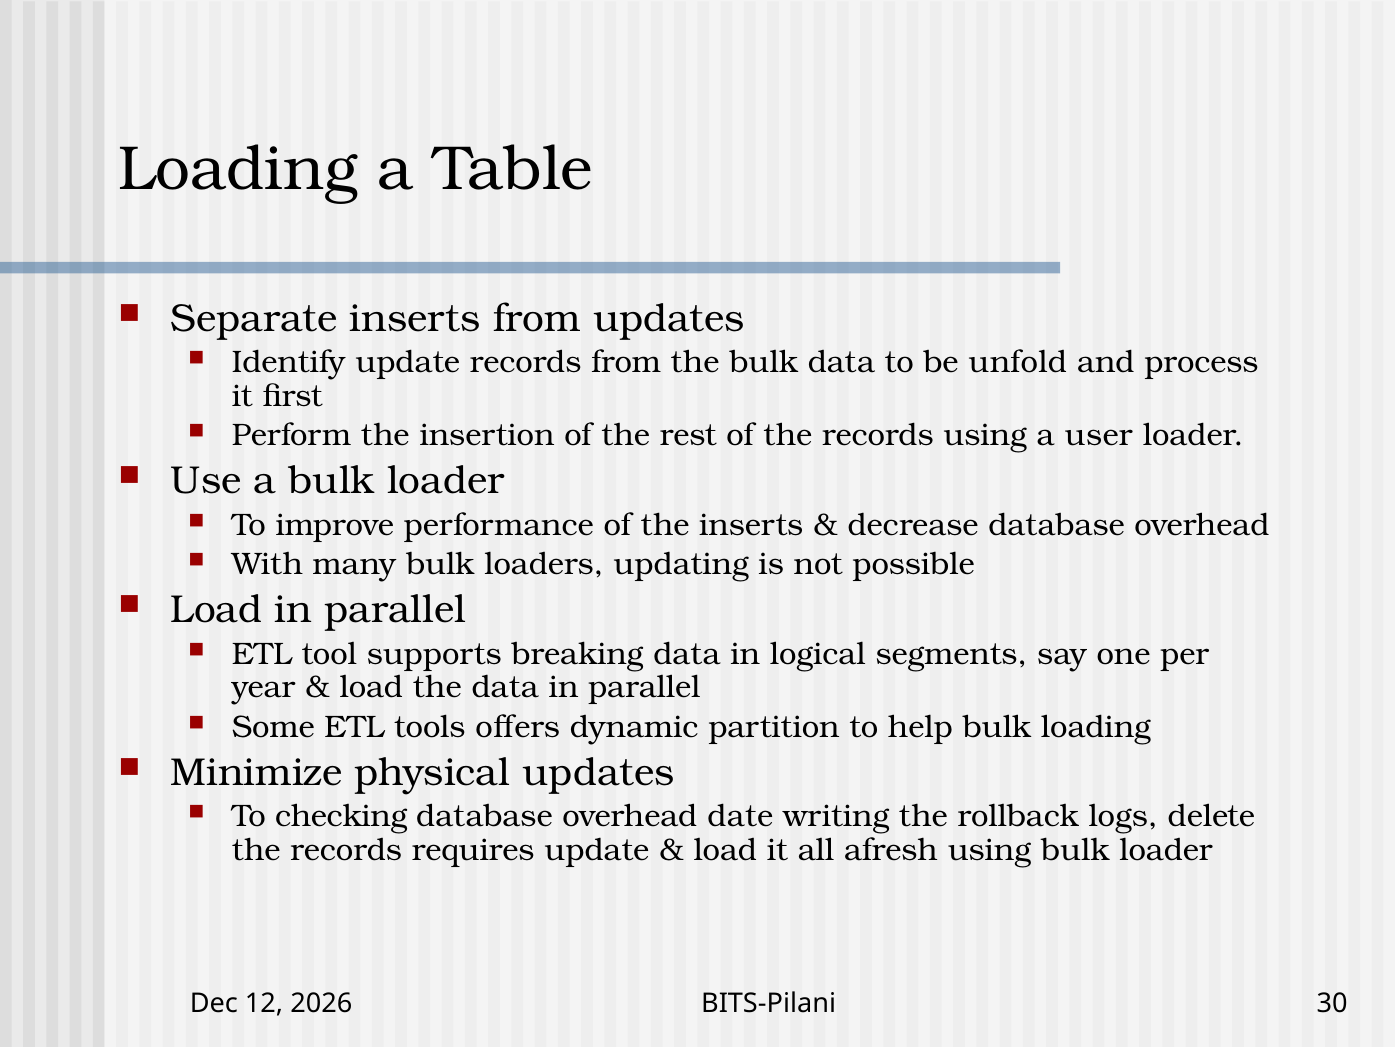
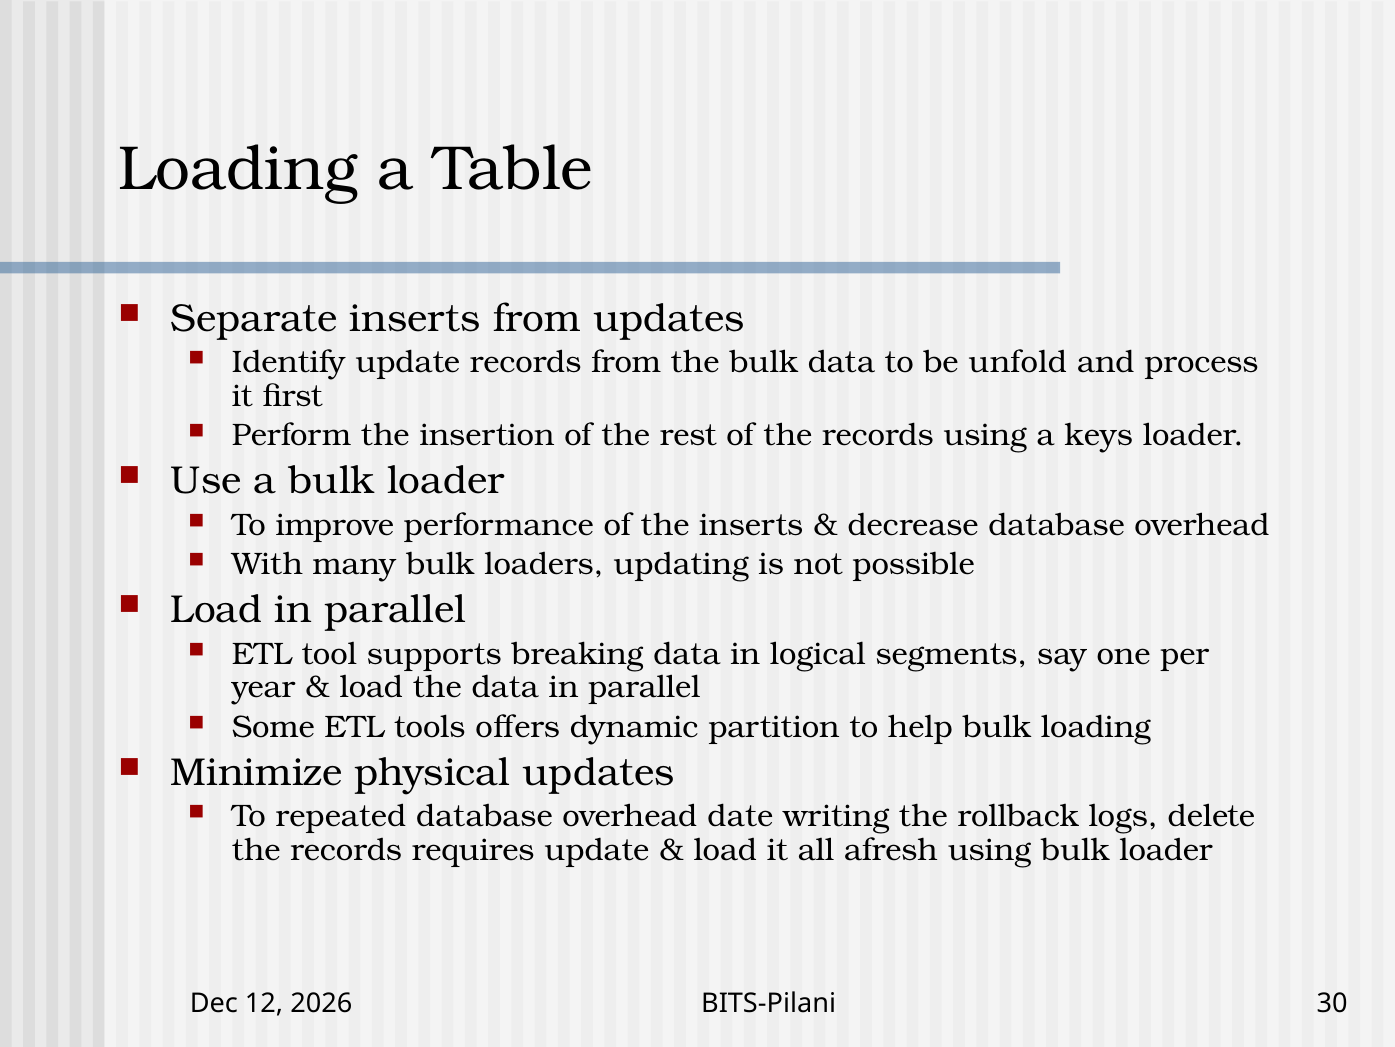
user: user -> keys (1099, 435)
checking: checking -> repeated (341, 816)
